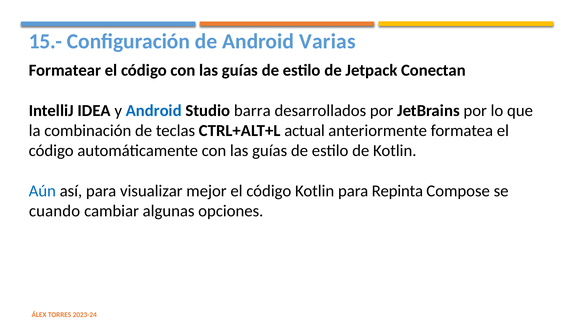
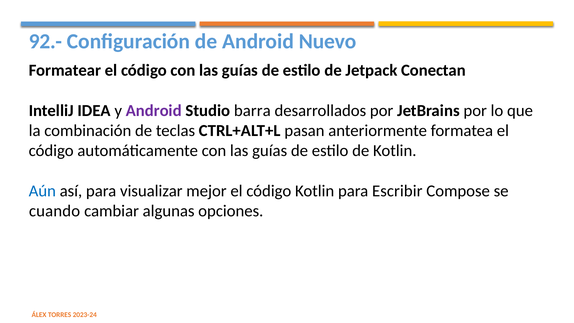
15.-: 15.- -> 92.- (45, 41)
Varias: Varias -> Nuevo (328, 41)
Android colour: blue -> purple (154, 110)
actual: actual -> pasan (304, 131)
Repinta: Repinta -> Escribir (397, 191)
